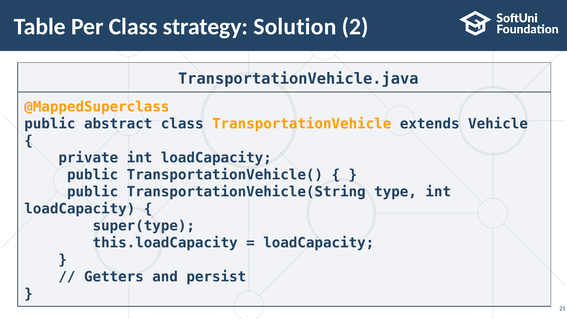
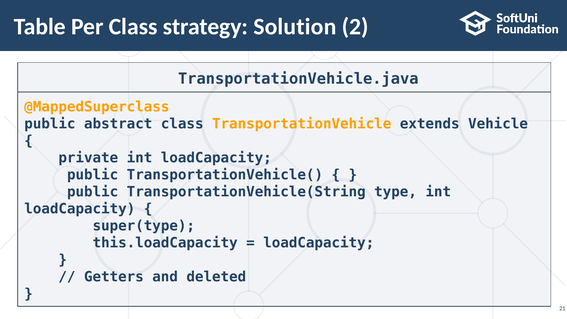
persist: persist -> deleted (216, 277)
